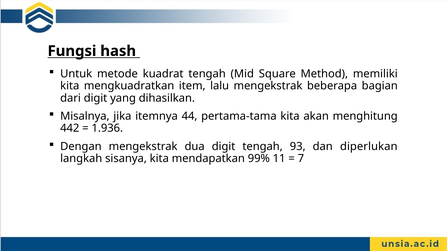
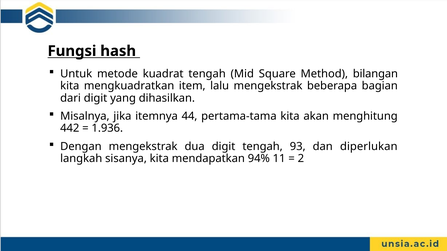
memiliki: memiliki -> bilangan (375, 74)
99%: 99% -> 94% (259, 159)
7: 7 -> 2 (301, 159)
